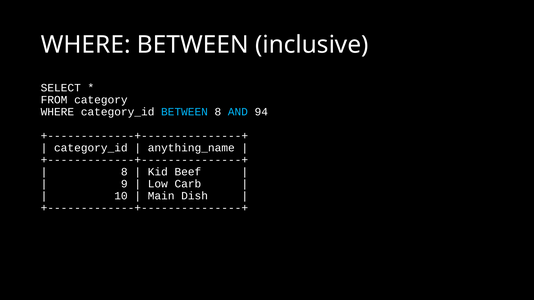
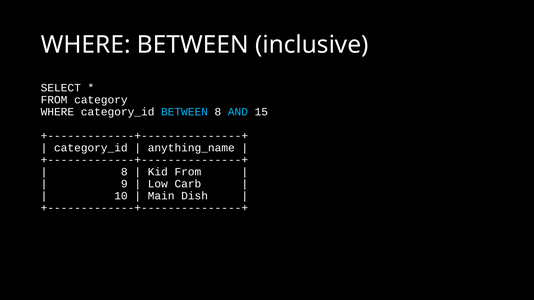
94: 94 -> 15 (261, 112)
Kid Beef: Beef -> From (188, 172)
